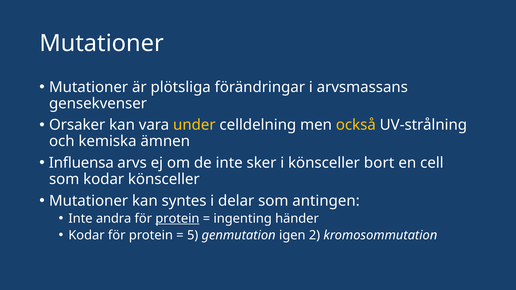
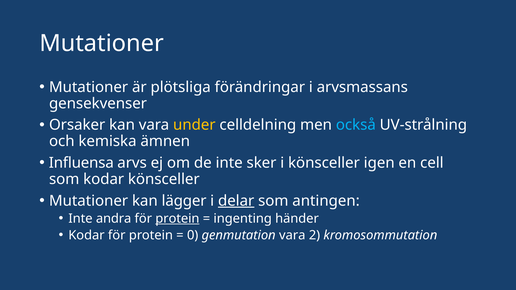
också colour: yellow -> light blue (356, 125)
bort: bort -> igen (379, 163)
syntes: syntes -> lägger (184, 201)
delar underline: none -> present (236, 201)
5: 5 -> 0 (193, 235)
genmutation igen: igen -> vara (292, 235)
